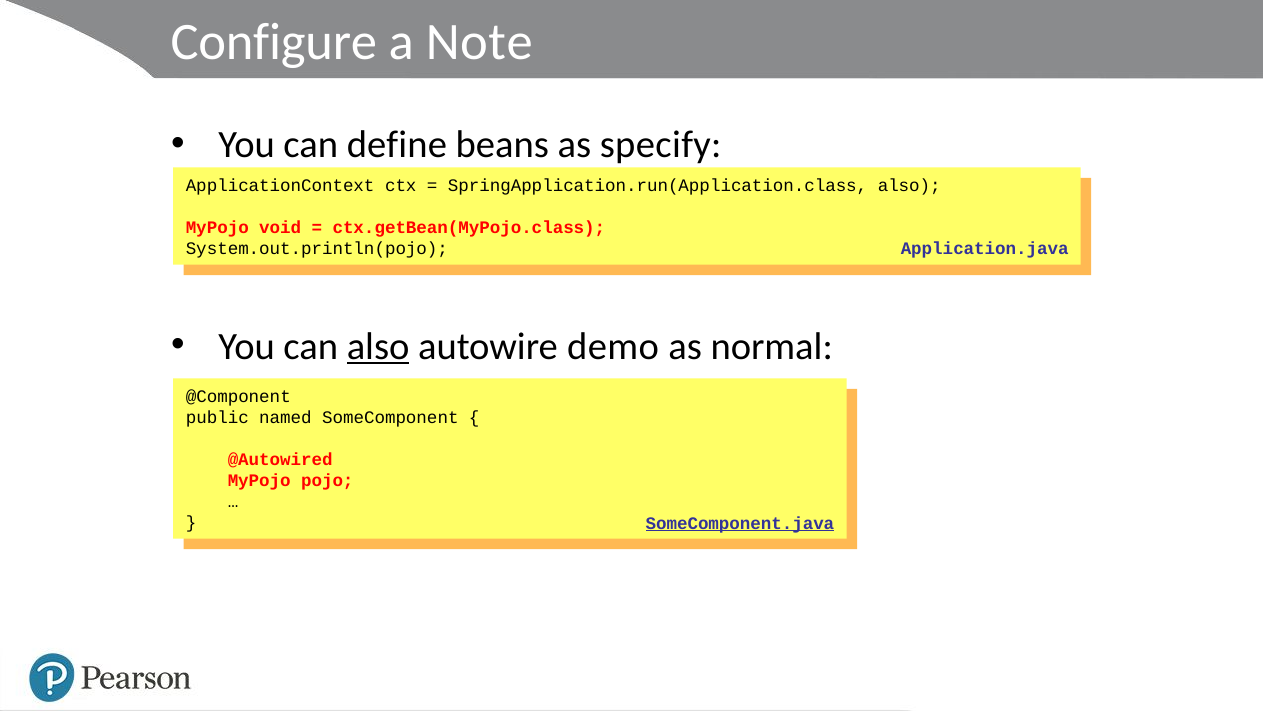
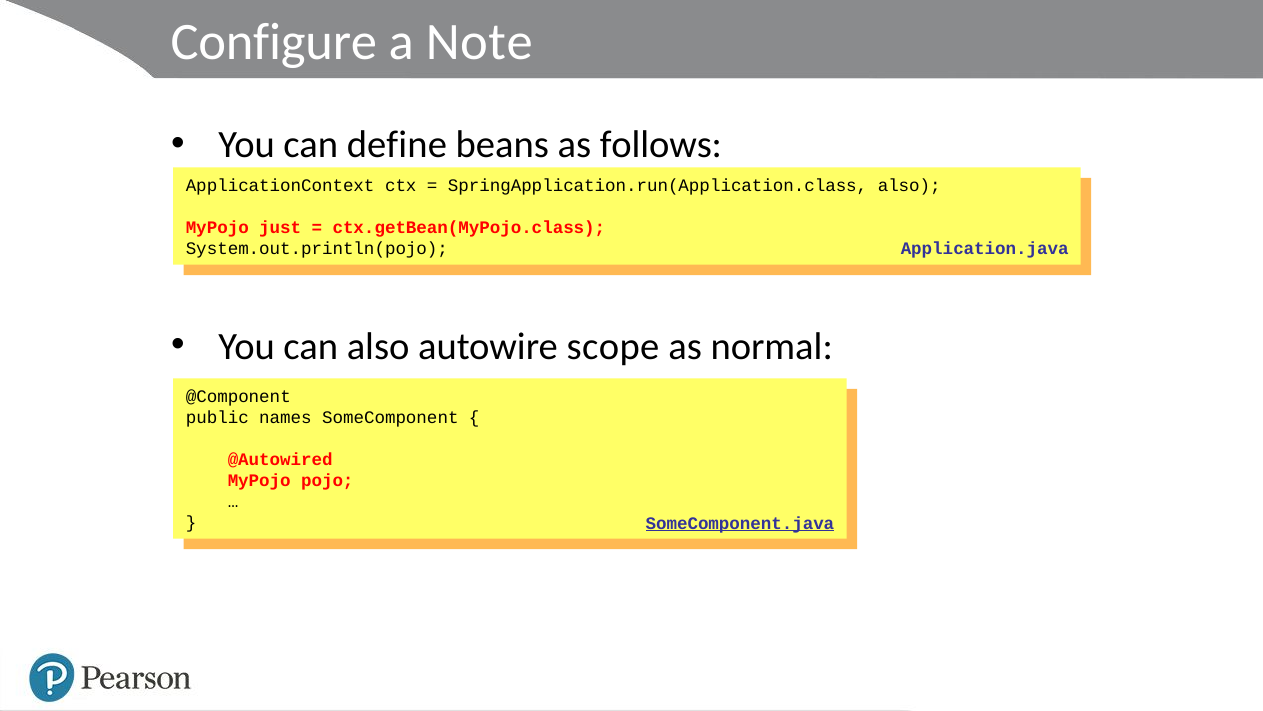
specify: specify -> follows (661, 145)
void: void -> just (280, 228)
also underline: present -> none (378, 346)
demo: demo -> scope (613, 346)
named: named -> names (285, 417)
